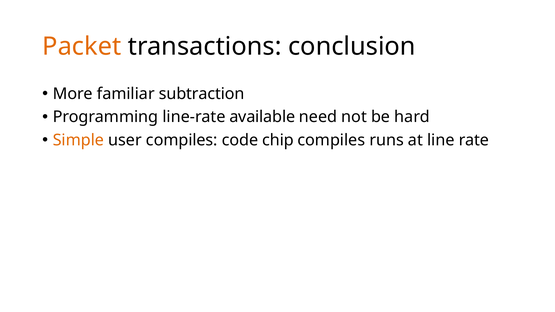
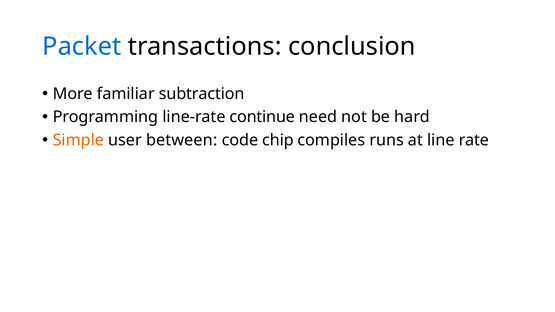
Packet colour: orange -> blue (82, 47)
available: available -> continue (262, 117)
user compiles: compiles -> between (182, 140)
